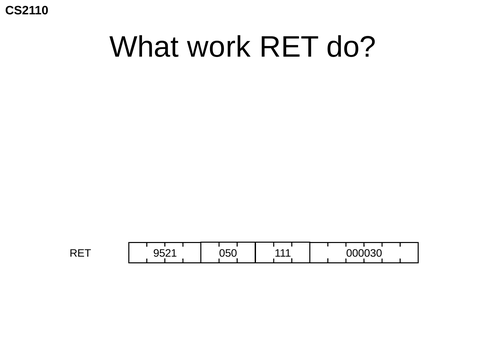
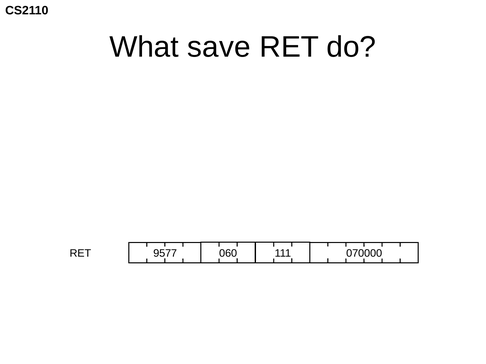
work: work -> save (219, 47)
9521: 9521 -> 9577 (165, 254)
050: 050 -> 060 (228, 254)
000030: 000030 -> 070000 (364, 254)
